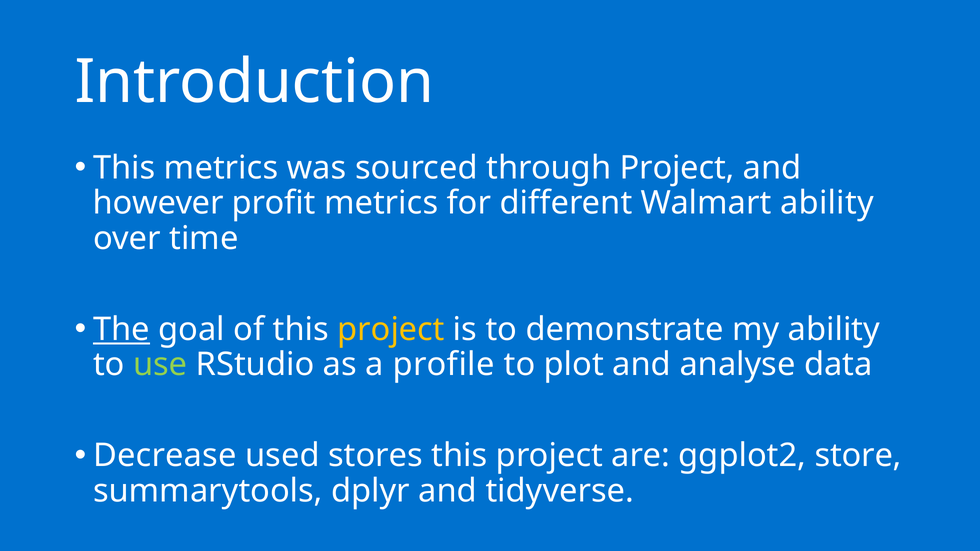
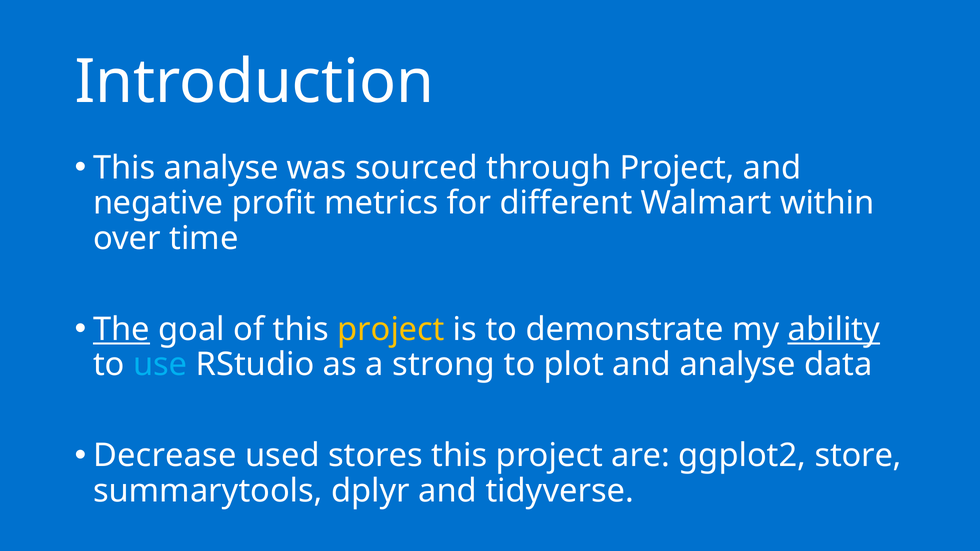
This metrics: metrics -> analyse (221, 168)
however: however -> negative (158, 203)
Walmart ability: ability -> within (827, 203)
ability underline: none -> present (834, 329)
use colour: light green -> light blue (160, 365)
profile: profile -> strong (444, 365)
